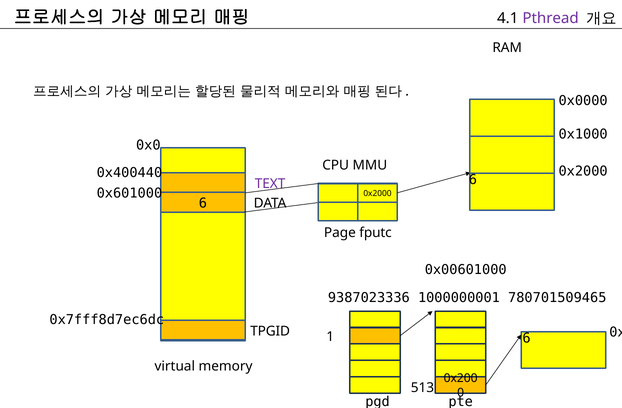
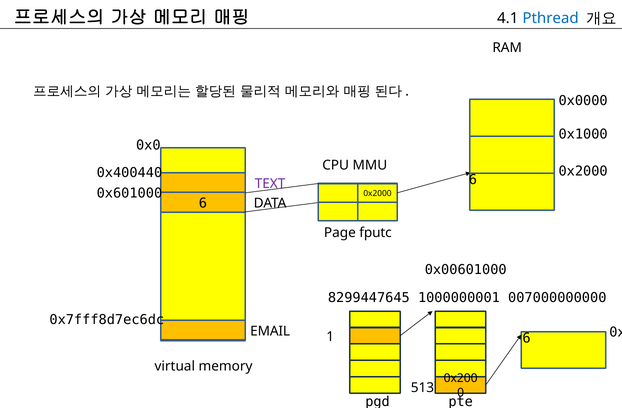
Pthread colour: purple -> blue (551, 18)
9387023336: 9387023336 -> 8299447645 (369, 298)
780701509465: 780701509465 -> 007000000000 (557, 298)
TPGID: TPGID -> EMAIL (270, 332)
